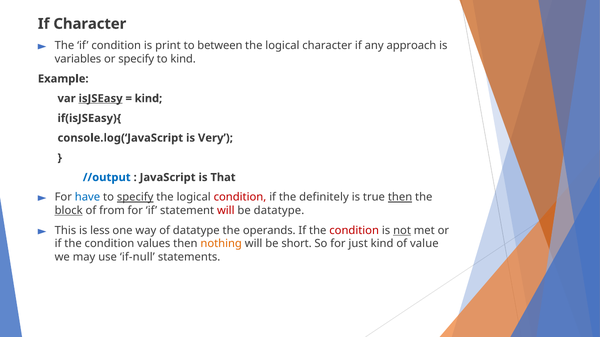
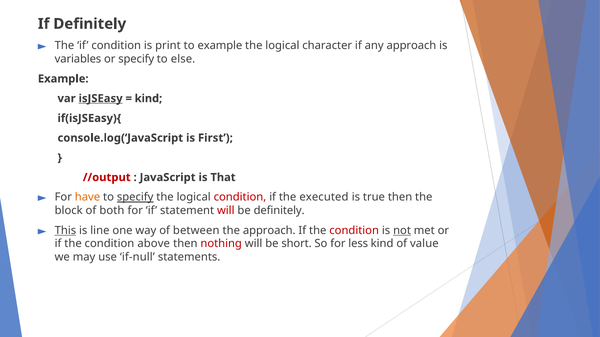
If Character: Character -> Definitely (90, 24)
to between: between -> example (220, 46)
to kind: kind -> else (183, 59)
Very: Very -> First (215, 138)
//output colour: blue -> red (107, 178)
have colour: blue -> orange (88, 197)
definitely: definitely -> executed (324, 197)
then underline: present -> none (400, 197)
block underline: present -> none (69, 211)
from: from -> both (112, 211)
be datatype: datatype -> definitely (279, 211)
This underline: none -> present (65, 231)
less: less -> line (100, 231)
of datatype: datatype -> between (196, 231)
the operands: operands -> approach (269, 231)
values: values -> above (154, 244)
nothing colour: orange -> red (221, 244)
just: just -> less (358, 244)
